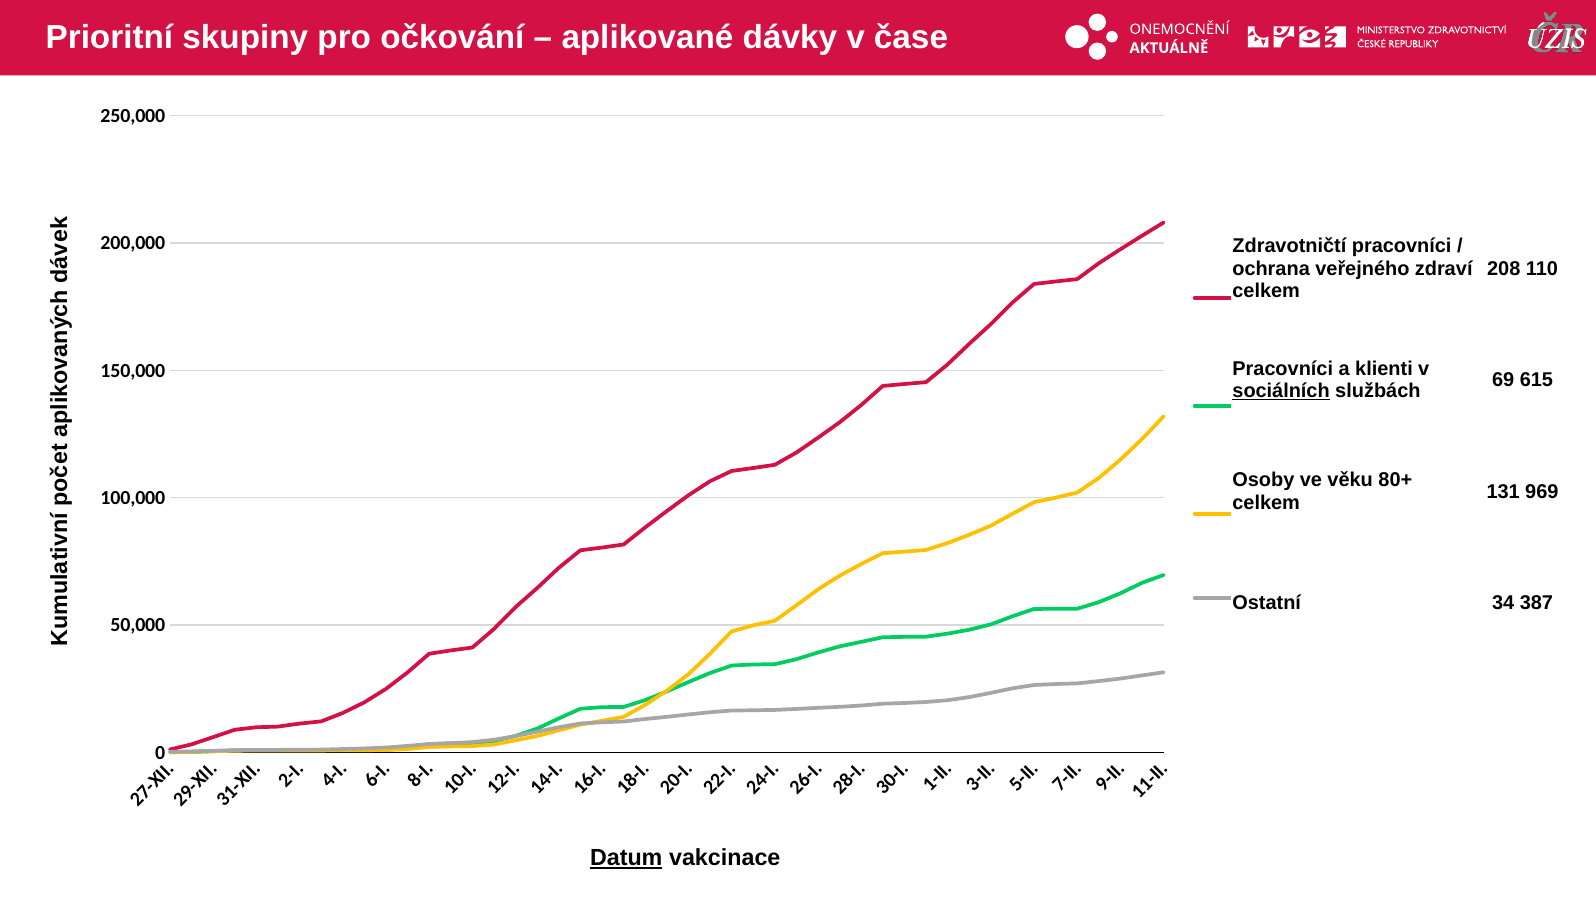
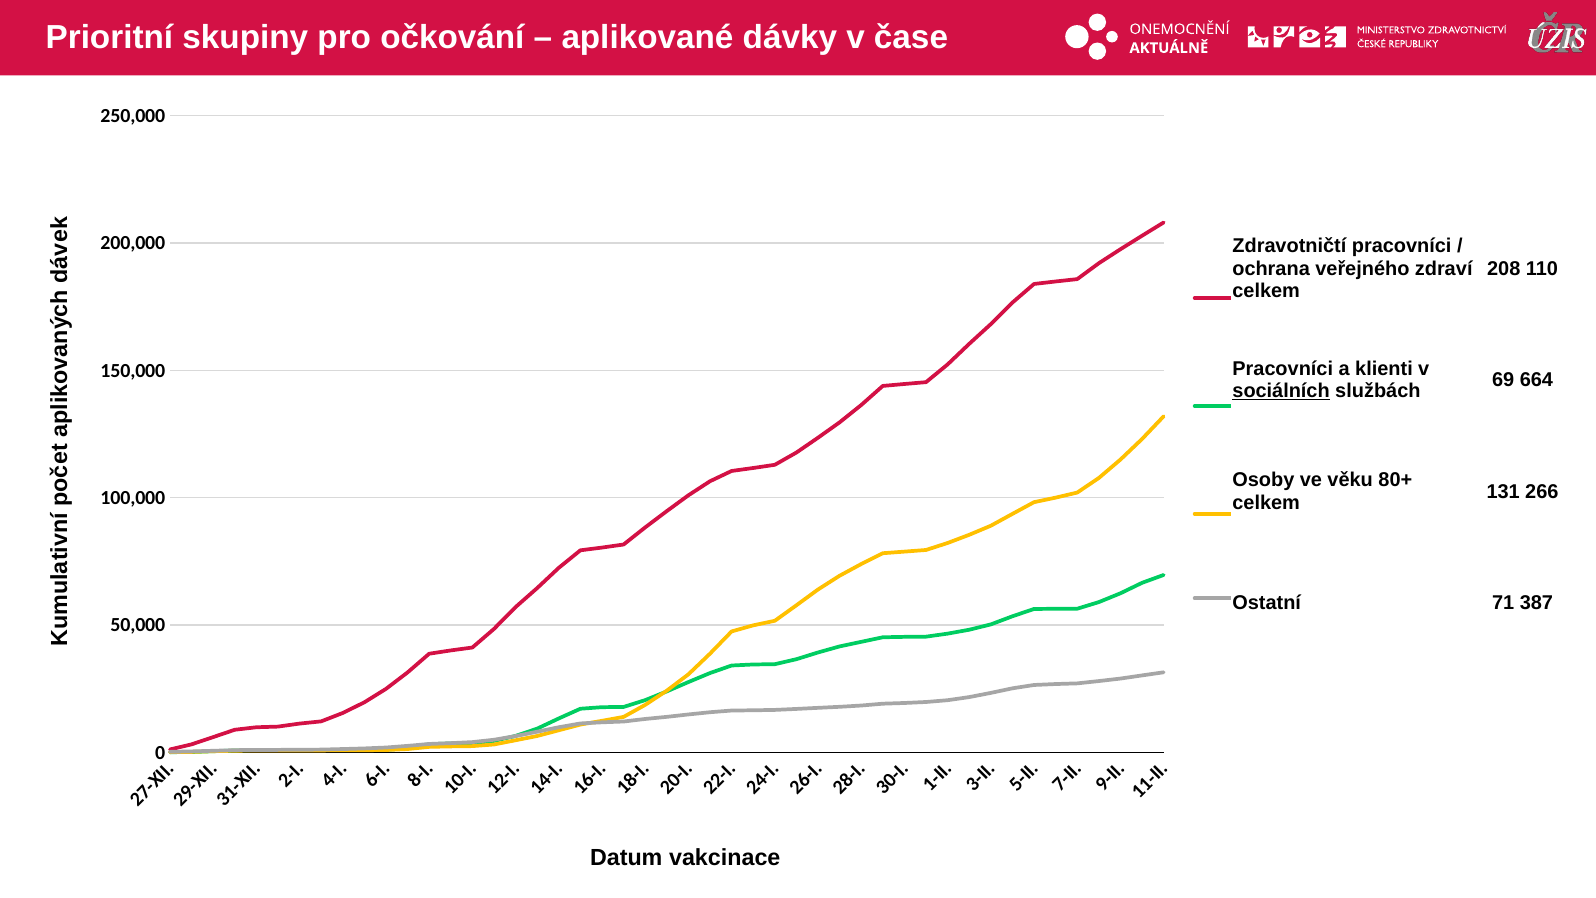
615: 615 -> 664 (1536, 380)
969: 969 -> 266 (1542, 491)
34: 34 -> 71 (1503, 603)
Datum underline: present -> none (626, 858)
